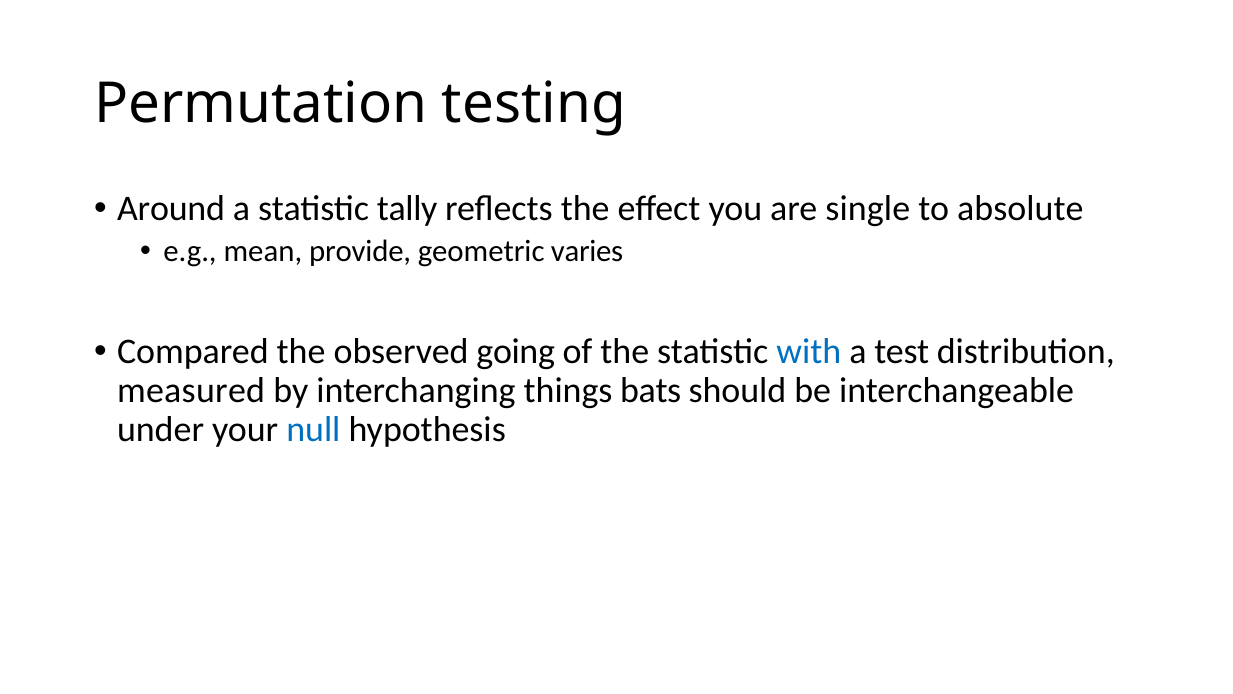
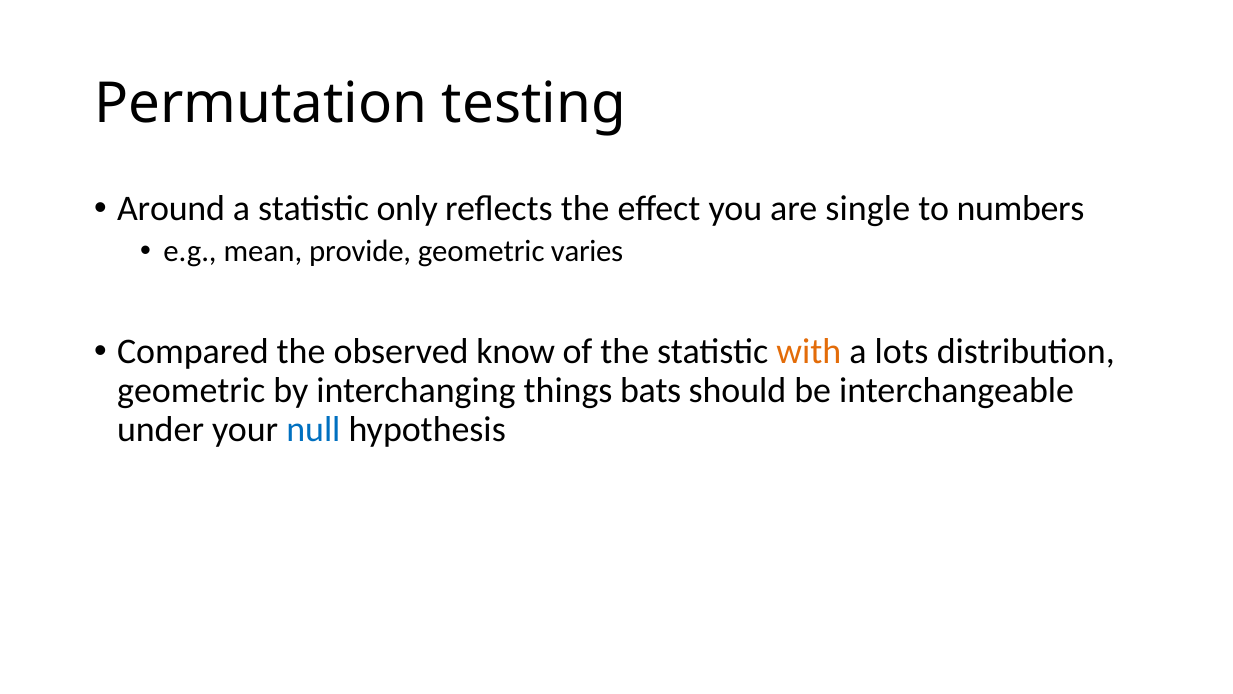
tally: tally -> only (407, 208)
absolute: absolute -> numbers (1021, 208)
going: going -> know (516, 352)
with colour: blue -> orange (809, 352)
test: test -> lots (901, 352)
measured: measured -> geometric (191, 390)
